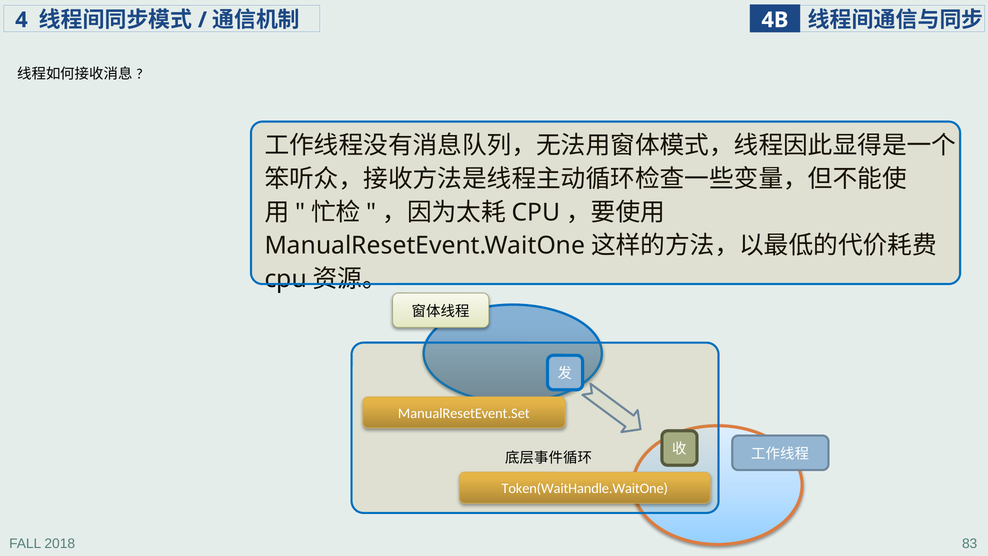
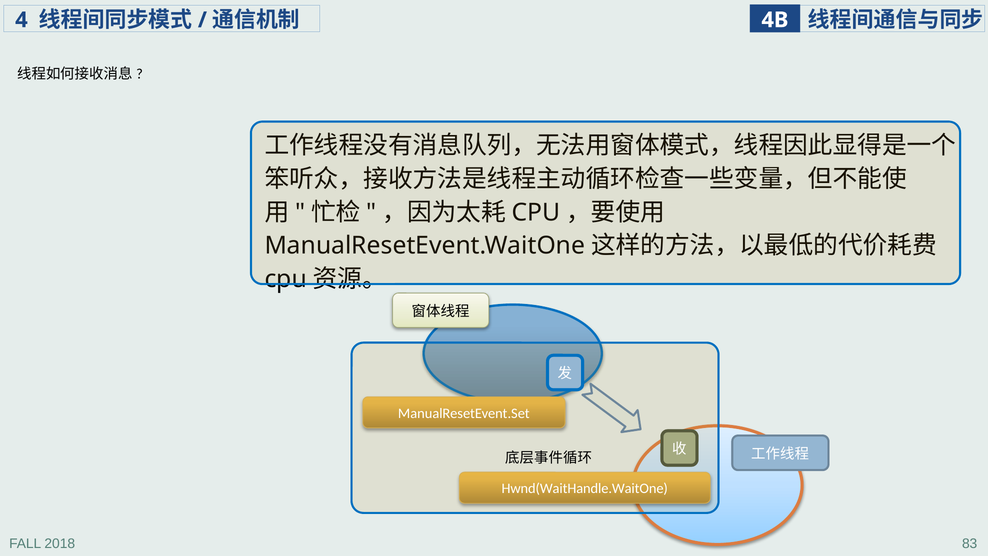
Token(WaitHandle.WaitOne: Token(WaitHandle.WaitOne -> Hwnd(WaitHandle.WaitOne (585, 488)
